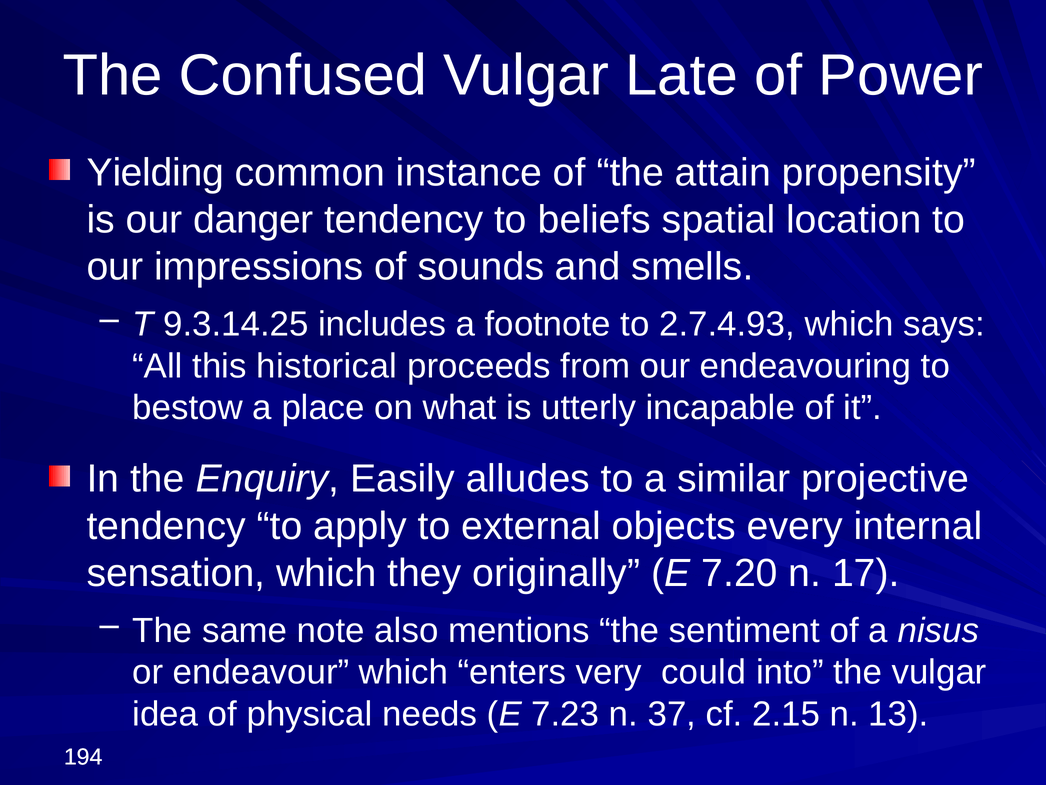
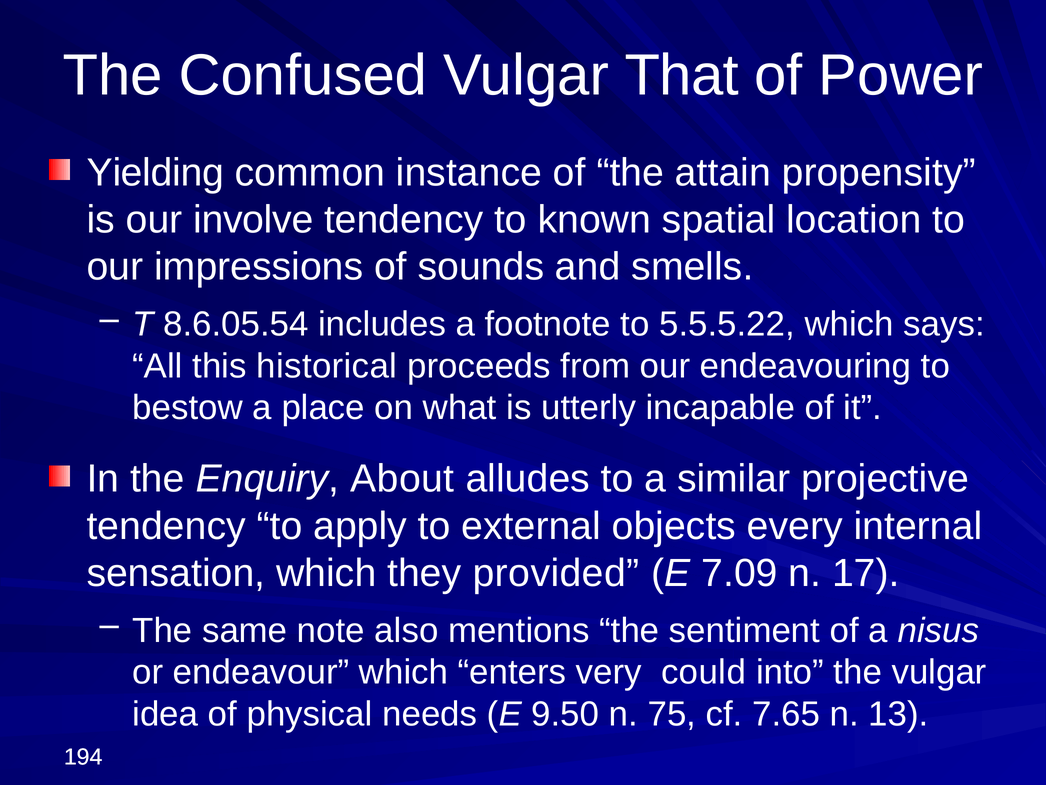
Late: Late -> That (682, 76)
danger: danger -> involve (253, 220)
beliefs: beliefs -> known (594, 220)
9.3.14.25: 9.3.14.25 -> 8.6.05.54 (236, 324)
2.7.4.93: 2.7.4.93 -> 5.5.5.22 (727, 324)
Easily: Easily -> About (402, 479)
originally: originally -> provided (556, 573)
7.20: 7.20 -> 7.09 (739, 573)
7.23: 7.23 -> 9.50 (565, 714)
37: 37 -> 75 (672, 714)
2.15: 2.15 -> 7.65 (786, 714)
